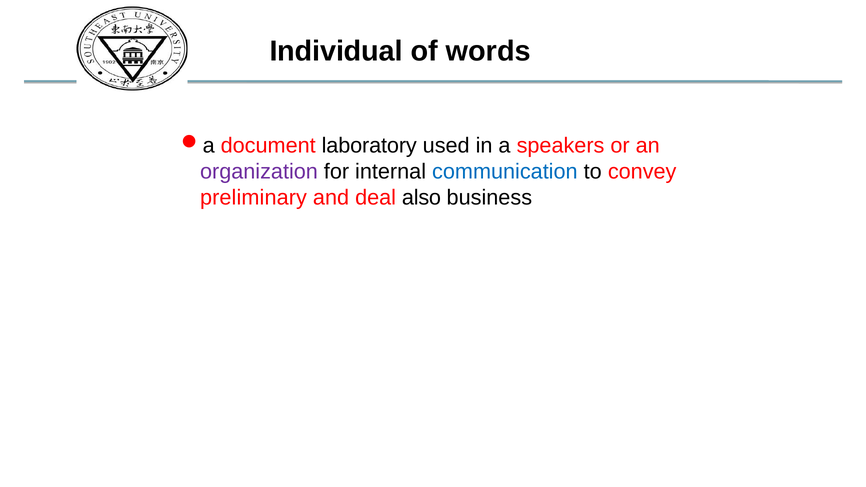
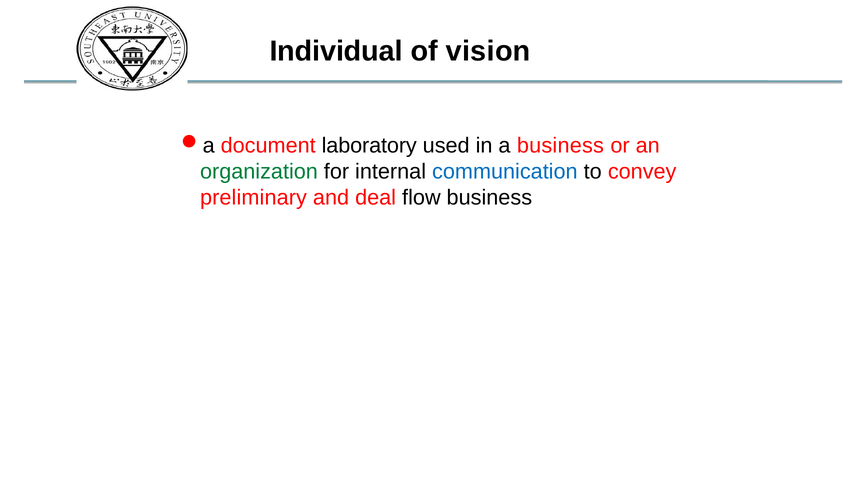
words: words -> vision (488, 51)
a speakers: speakers -> business (560, 146)
organization colour: purple -> green (259, 172)
also: also -> flow (421, 198)
